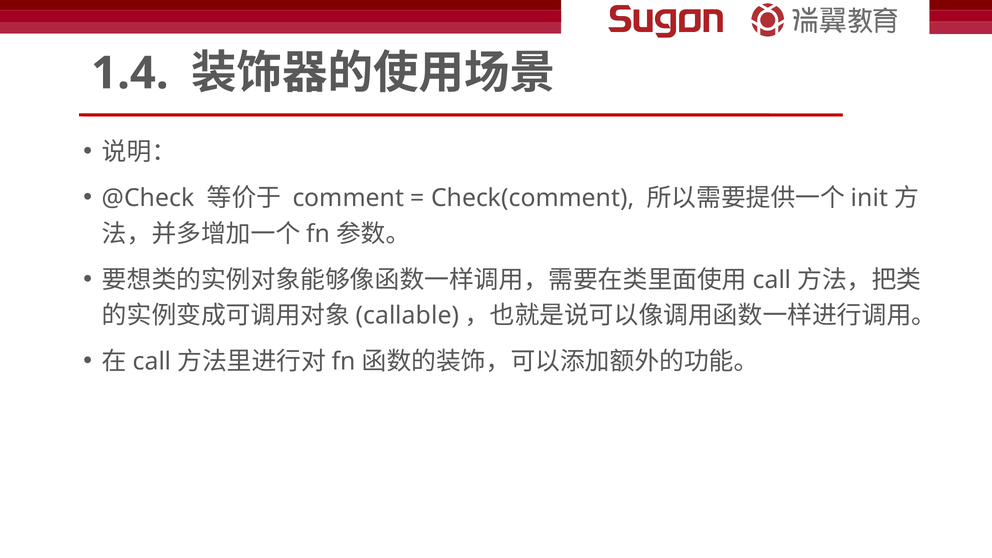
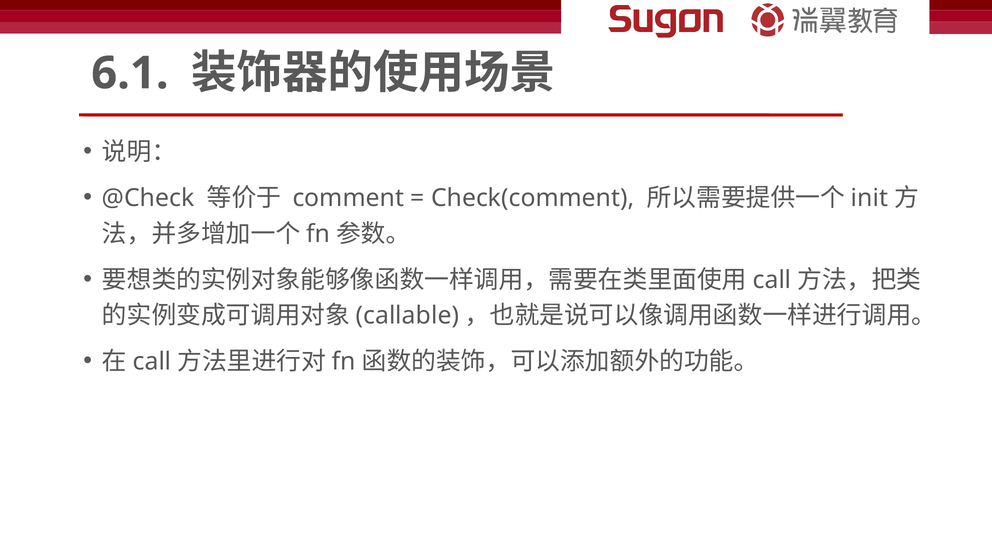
1.4: 1.4 -> 6.1 (130, 73)
